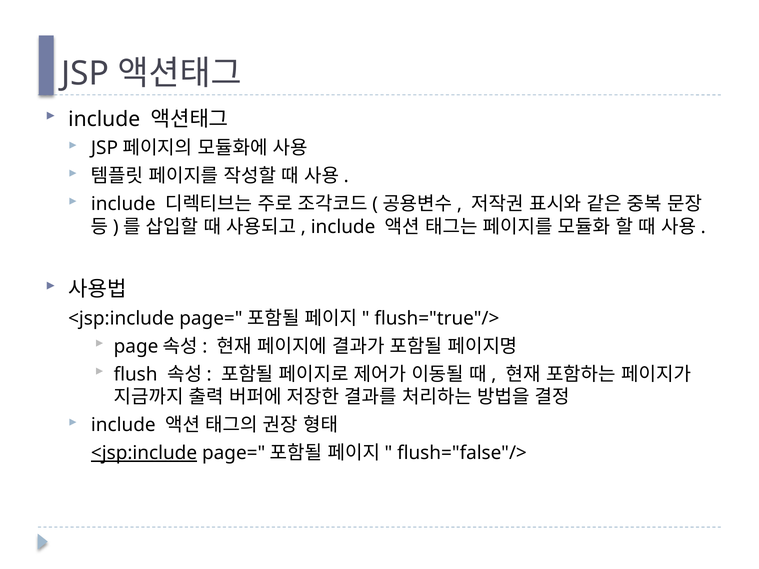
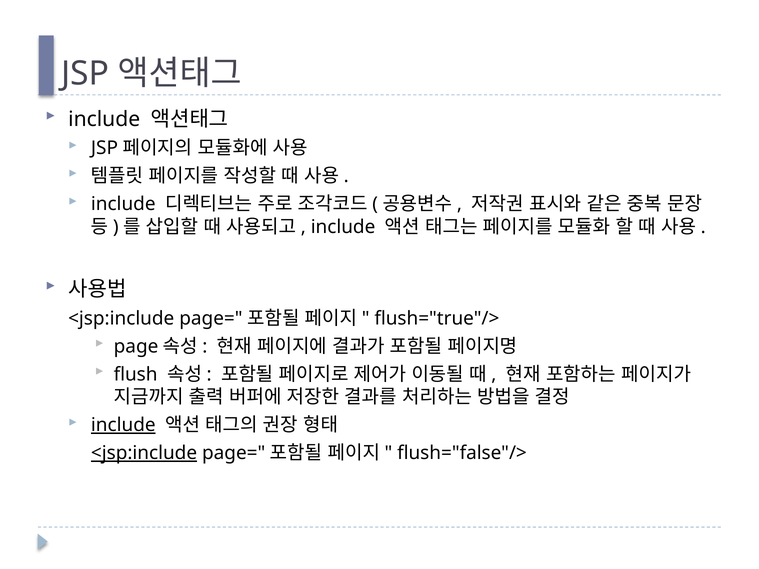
include underline: none -> present (123, 425)
